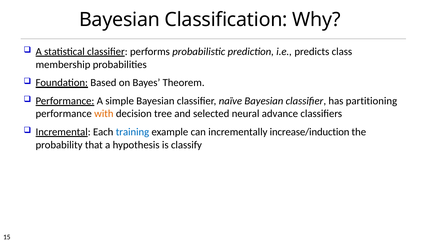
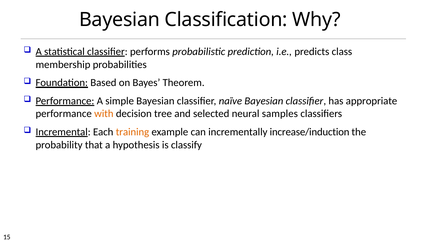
partitioning: partitioning -> appropriate (372, 101)
advance: advance -> samples (280, 114)
training colour: blue -> orange (132, 132)
